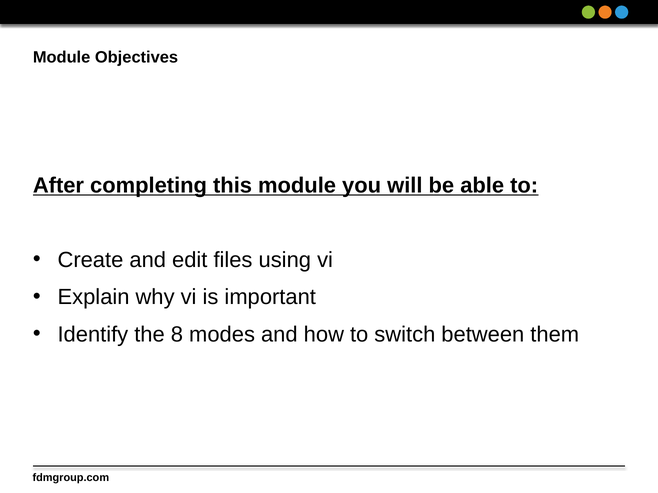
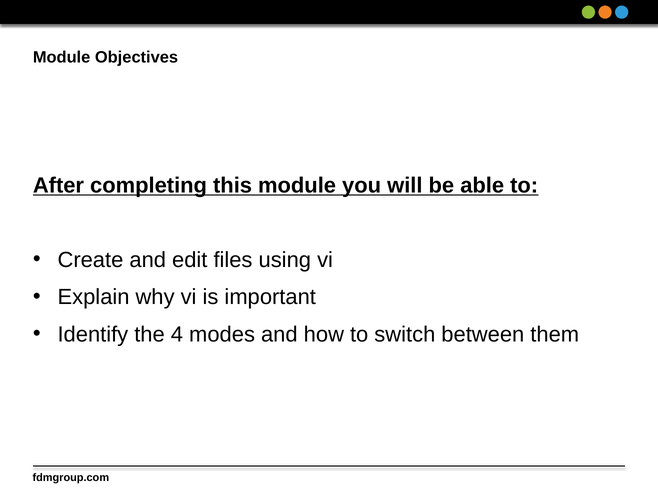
8: 8 -> 4 (177, 335)
